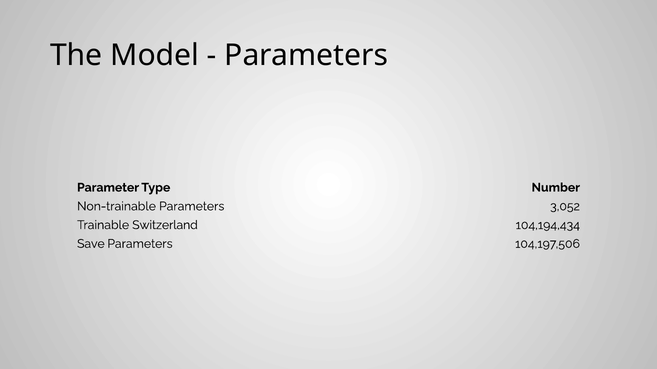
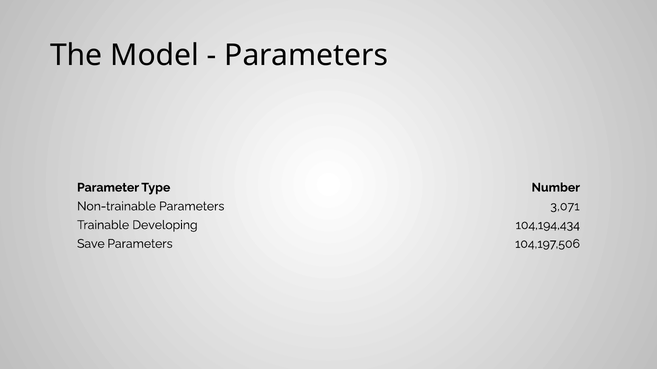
3,052: 3,052 -> 3,071 (565, 207)
Switzerland: Switzerland -> Developing (165, 225)
